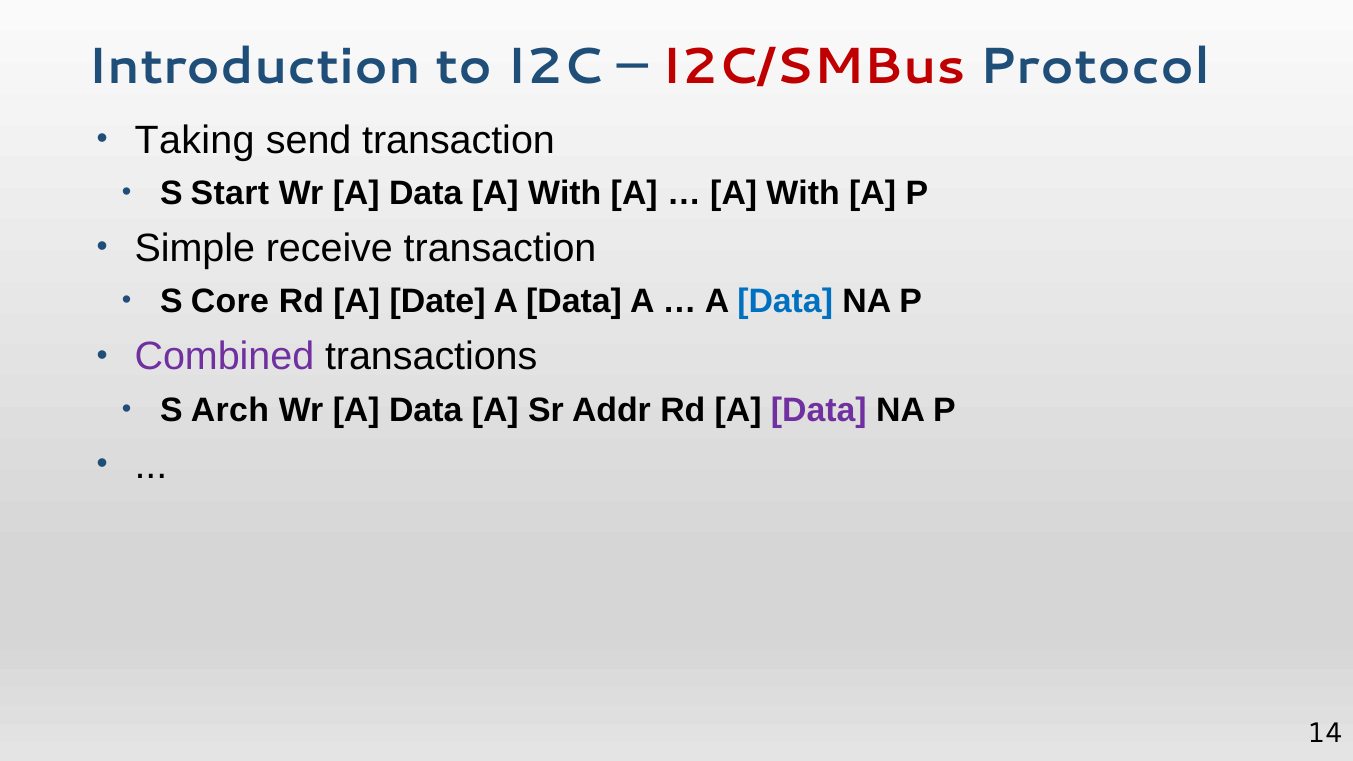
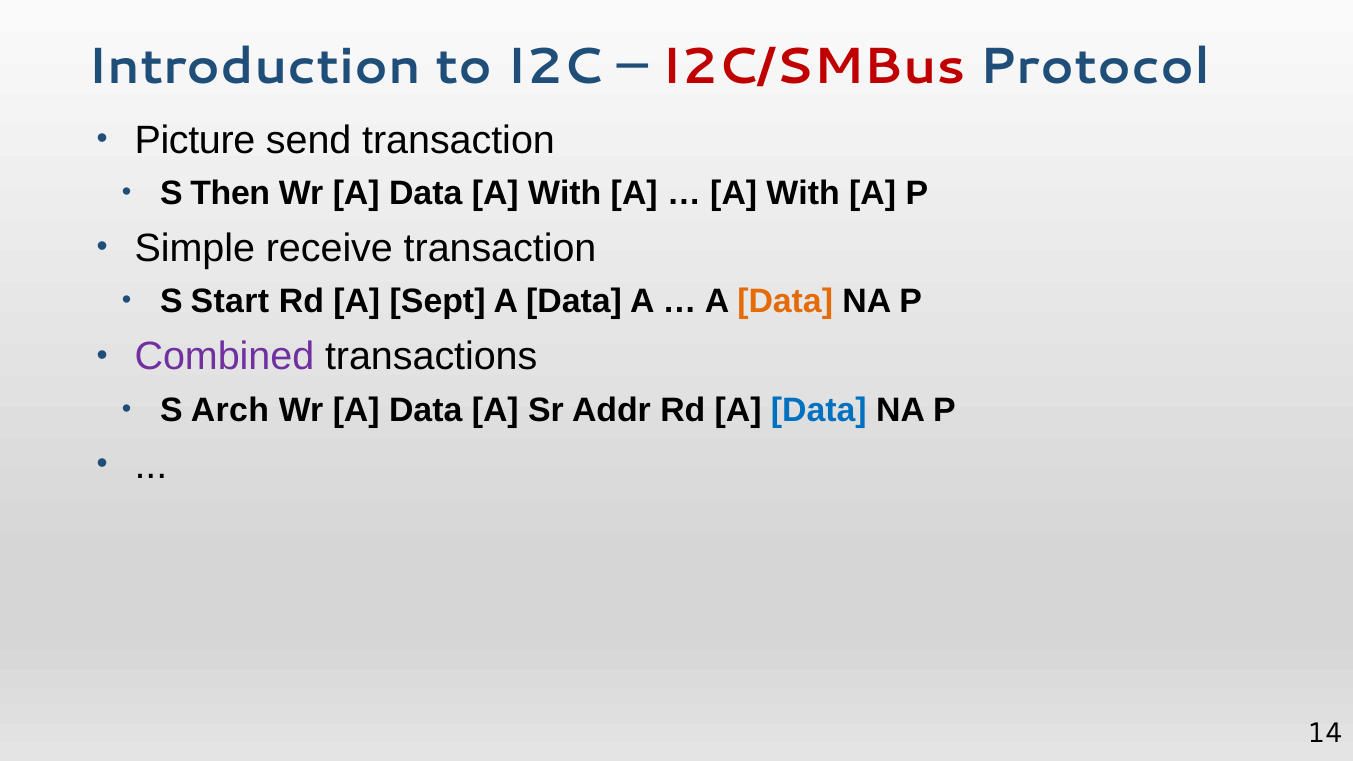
Taking: Taking -> Picture (195, 140)
Start: Start -> Then (230, 193)
Core: Core -> Start (230, 302)
Date: Date -> Sept (438, 302)
Data colour: blue -> orange (785, 302)
Data colour: purple -> blue (819, 410)
